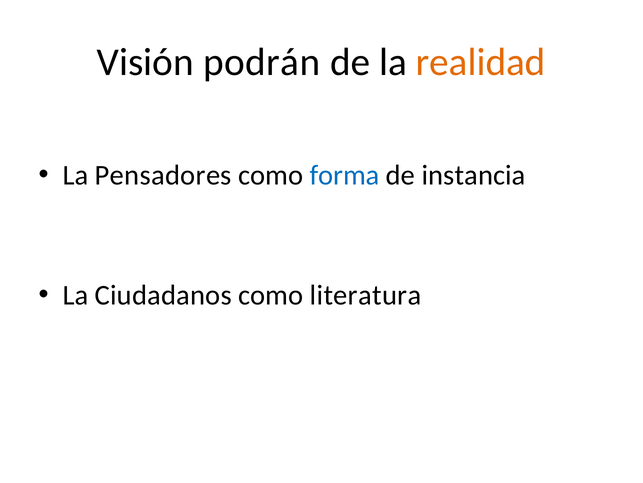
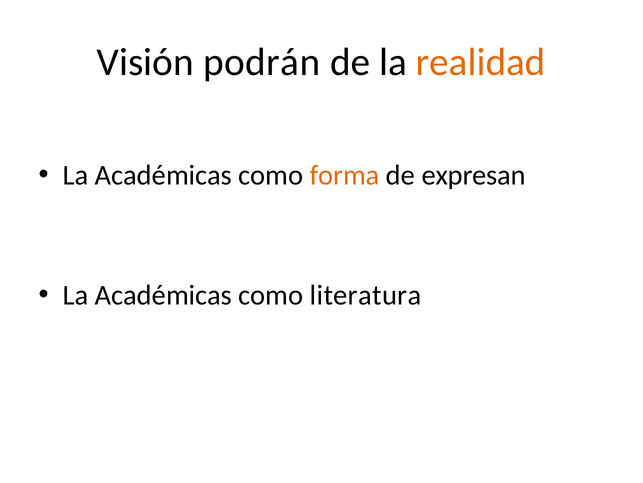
Pensadores: Pensadores -> Académicas (163, 175)
forma colour: blue -> orange (345, 175)
instancia: instancia -> expresan (474, 175)
Ciudadanos: Ciudadanos -> Académicas (163, 295)
